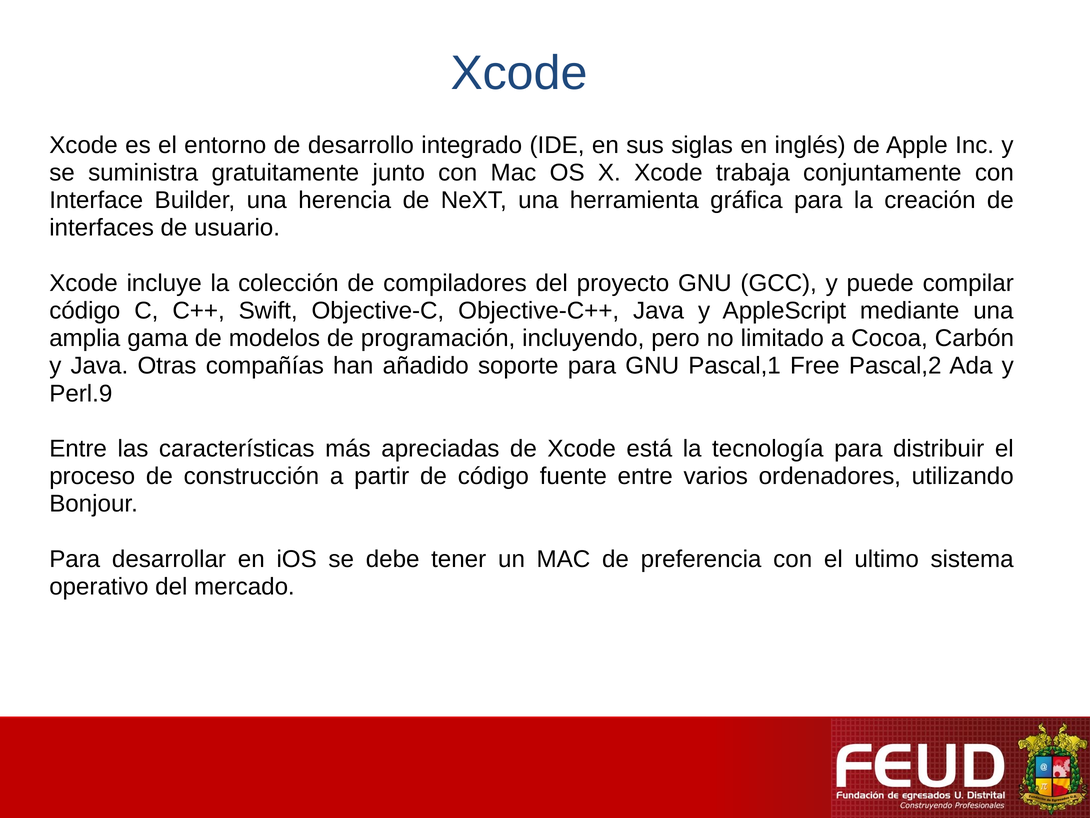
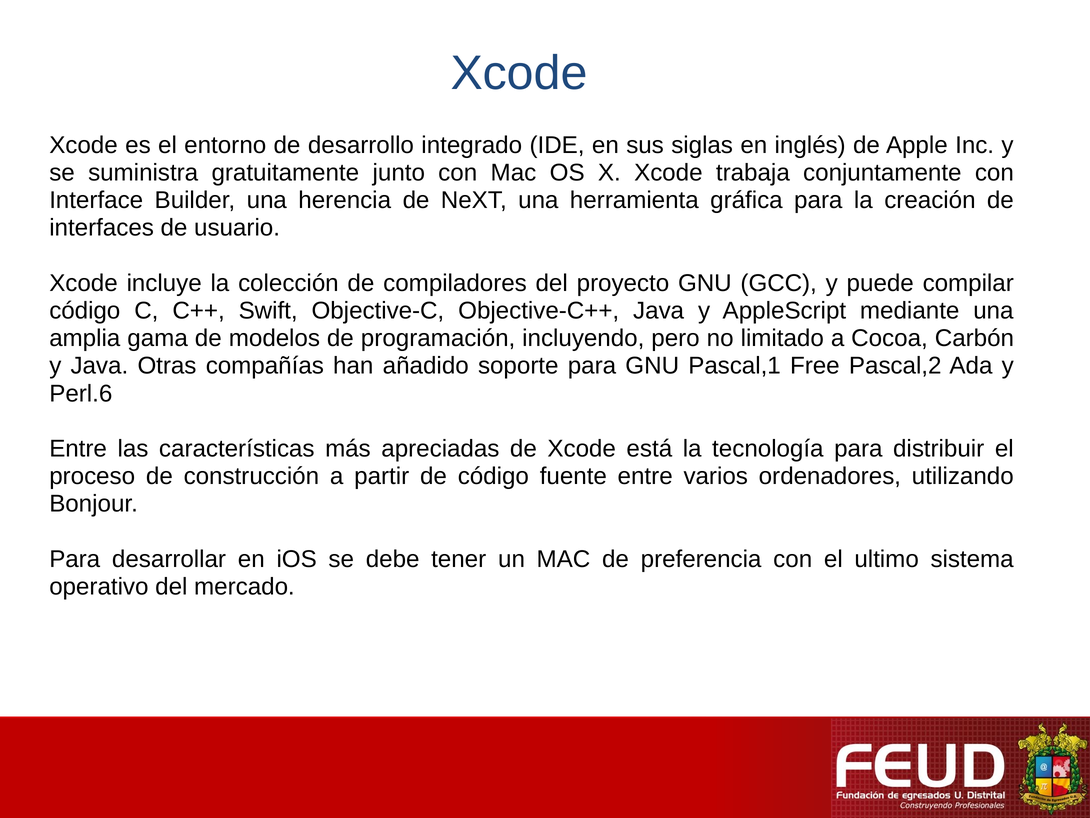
Perl.9: Perl.9 -> Perl.6 (81, 393)
